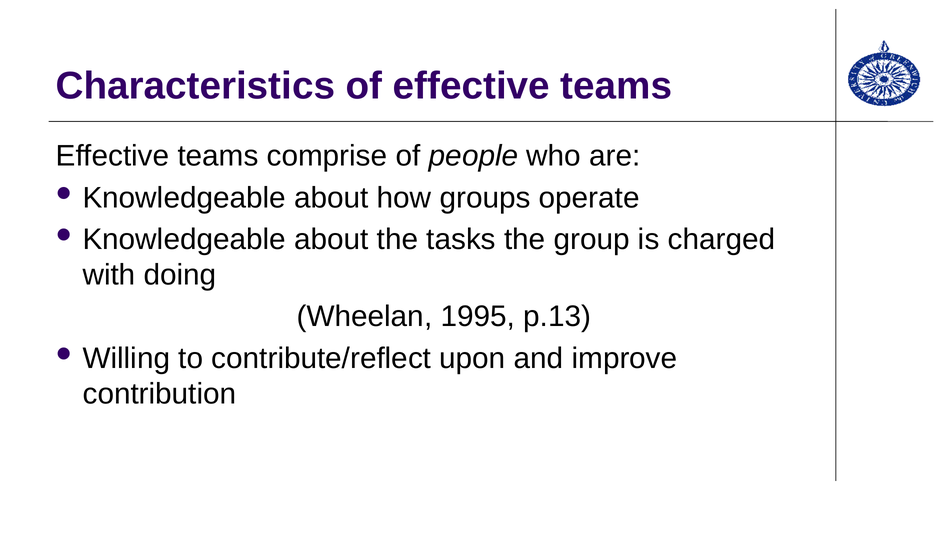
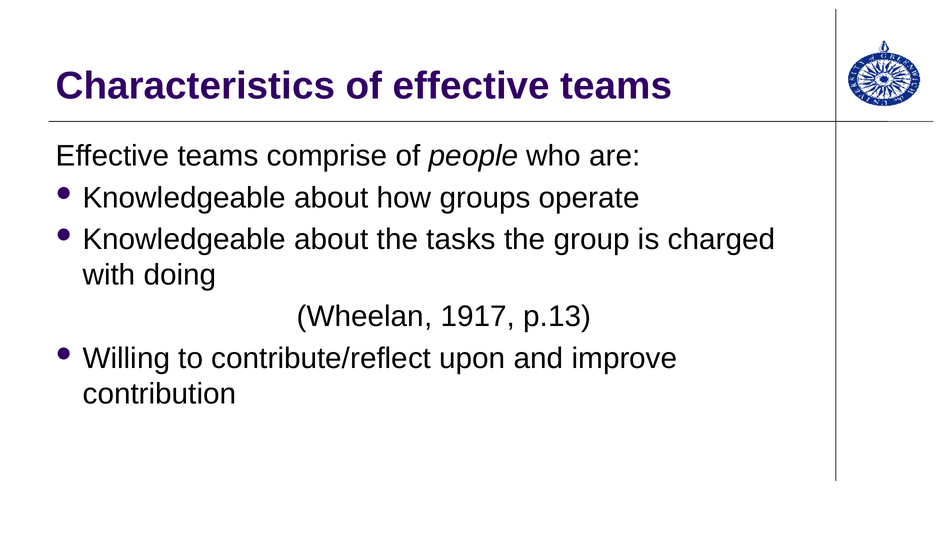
1995: 1995 -> 1917 (478, 317)
